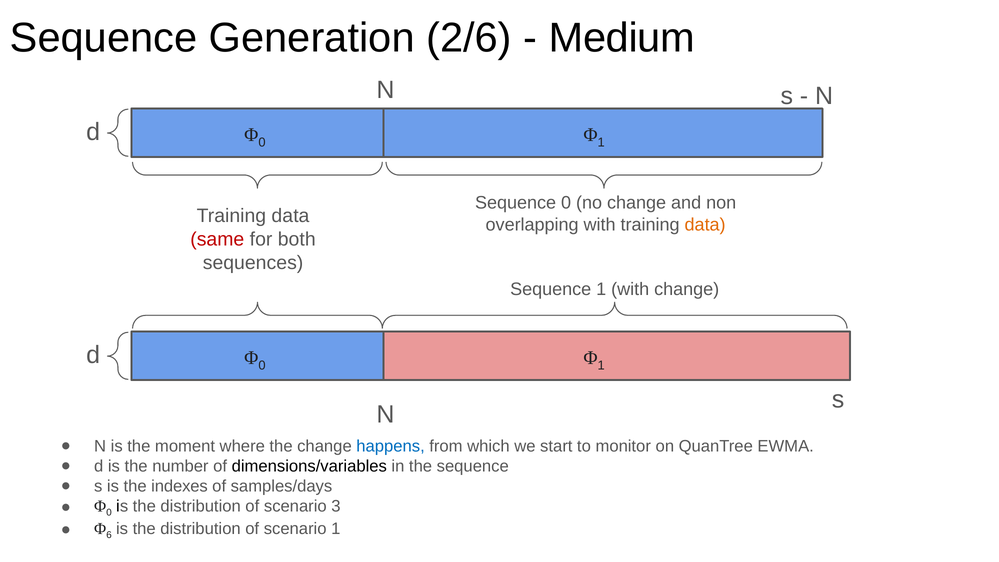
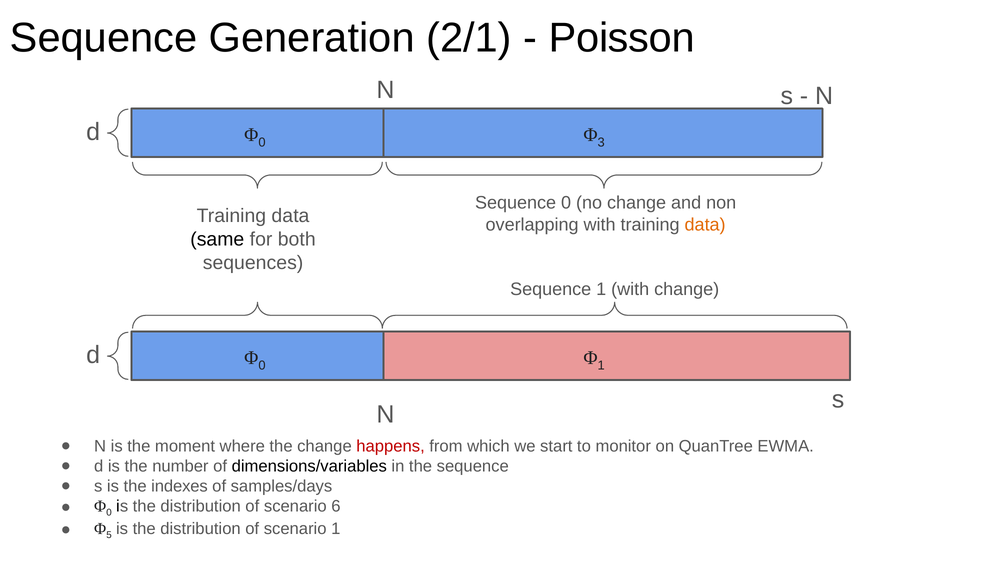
2/6: 2/6 -> 2/1 (469, 38)
Medium: Medium -> Poisson (622, 38)
1: 1 -> 3 (601, 143)
same colour: red -> black (217, 239)
happens colour: blue -> red (391, 446)
3: 3 -> 6 (336, 506)
6: 6 -> 5 (109, 535)
